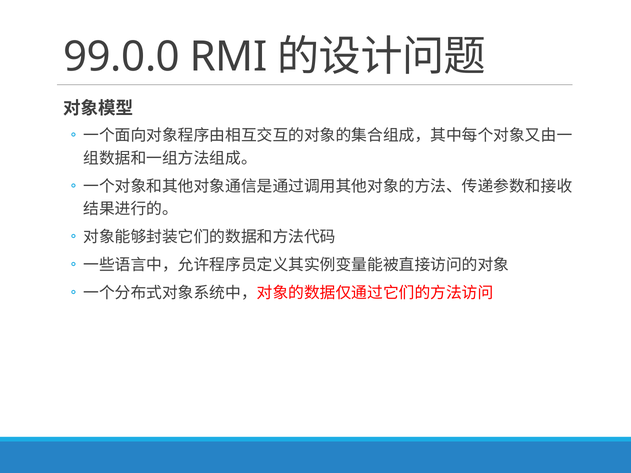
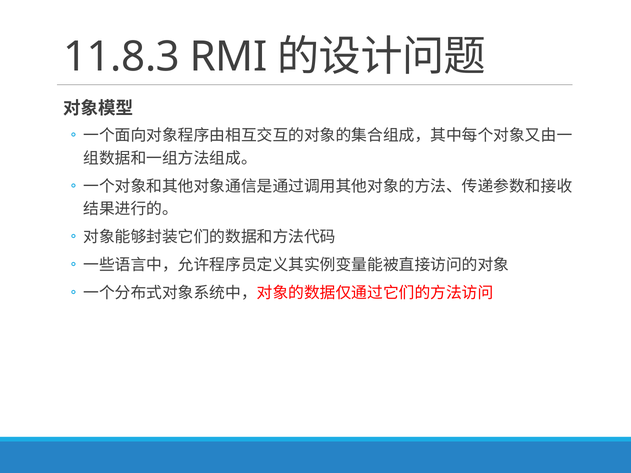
99.0.0: 99.0.0 -> 11.8.3 (122, 57)
